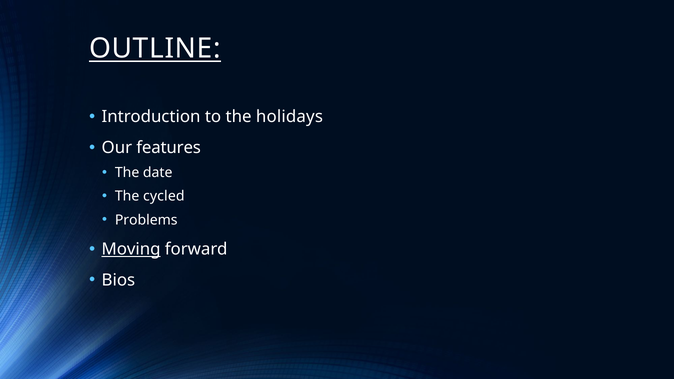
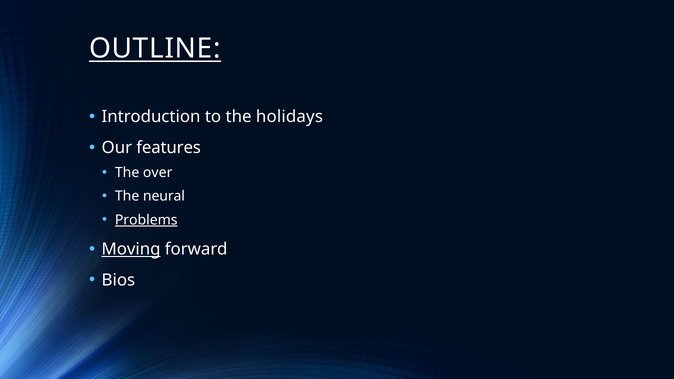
date: date -> over (158, 173)
cycled: cycled -> neural (164, 196)
Problems underline: none -> present (146, 220)
